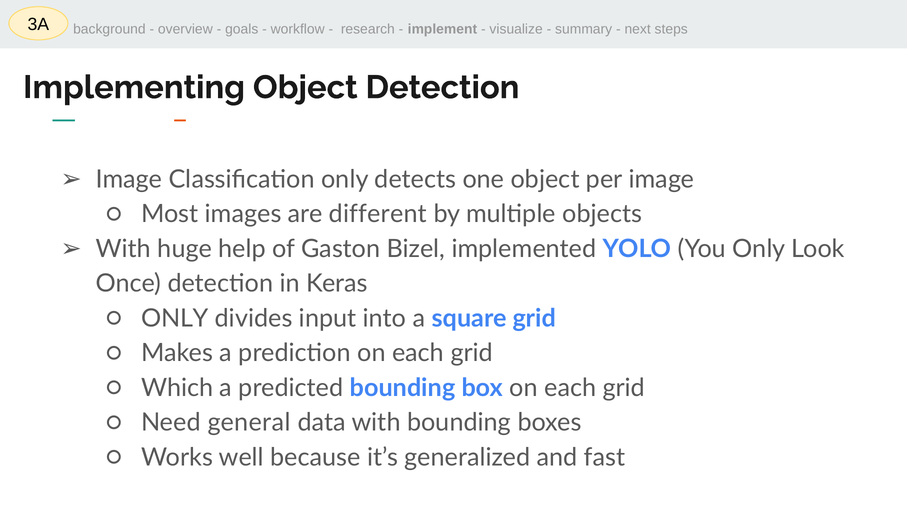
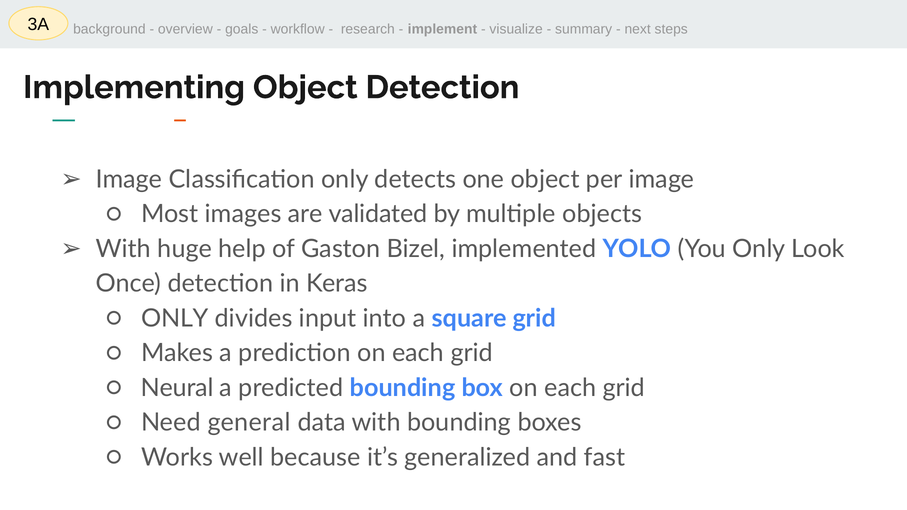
different: different -> validated (378, 214)
Which: Which -> Neural (177, 388)
